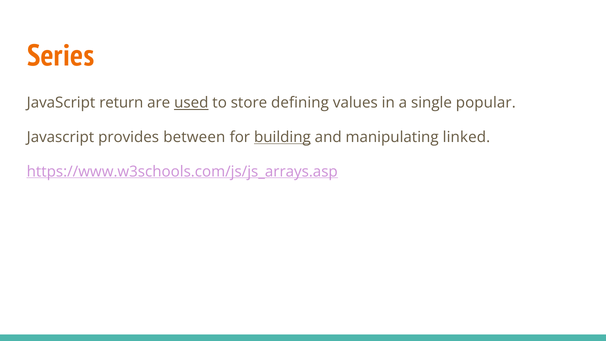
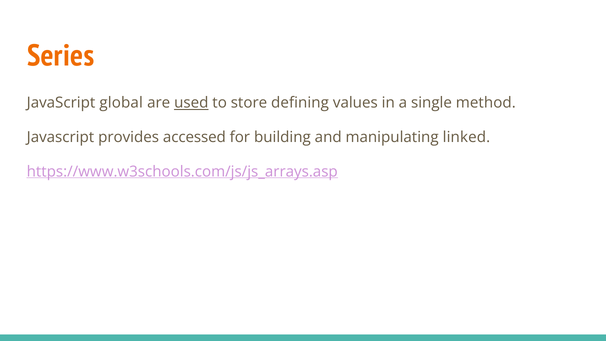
return: return -> global (121, 103)
popular: popular -> method (486, 103)
between: between -> accessed (194, 137)
building underline: present -> none (282, 137)
